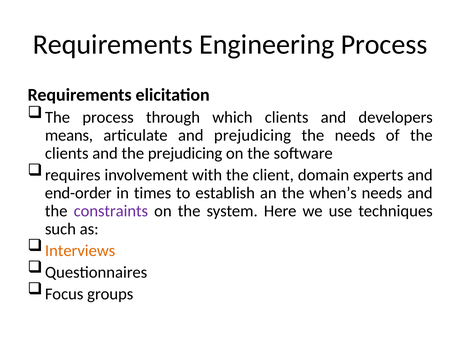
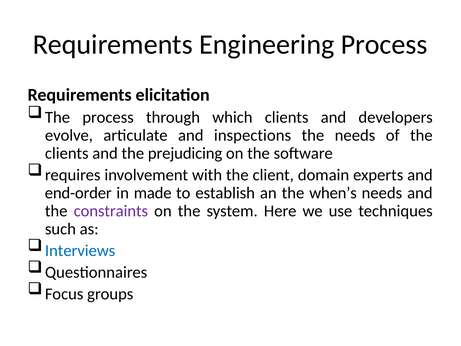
means: means -> evolve (69, 135)
and prejudicing: prejudicing -> inspections (253, 135)
times: times -> made (153, 193)
Interviews colour: orange -> blue (80, 250)
